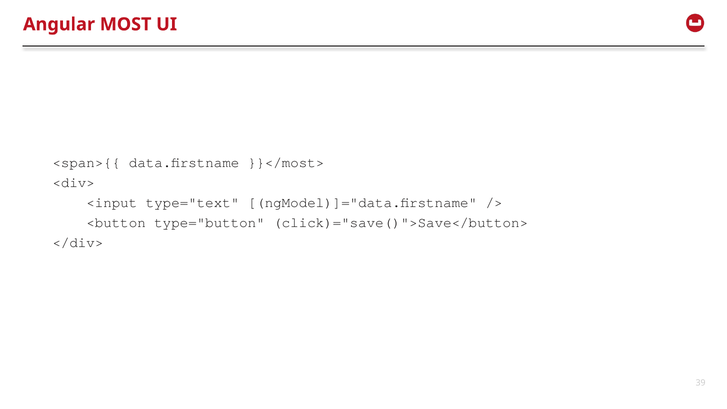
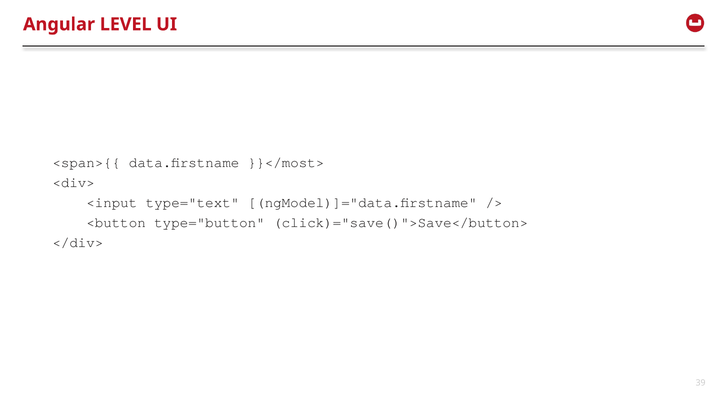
MOST: MOST -> LEVEL (126, 24)
